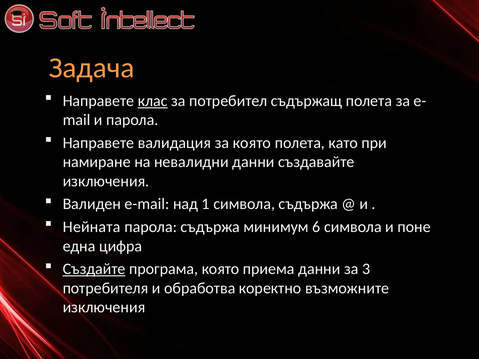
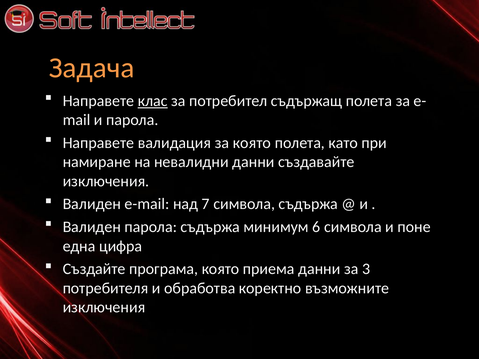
1: 1 -> 7 (206, 204)
Нейната: Нейната -> Валиден (92, 227)
Създайте underline: present -> none (94, 269)
